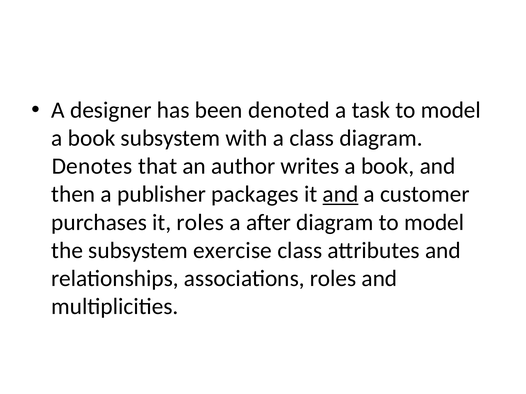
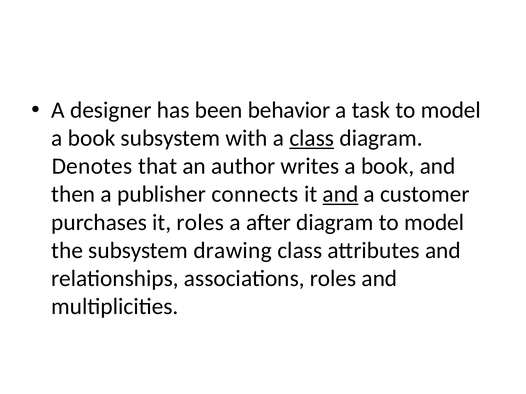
denoted: denoted -> behavior (289, 110)
class underline: none -> present (312, 138)
packages: packages -> connects (255, 195)
exercise: exercise -> drawing (233, 251)
